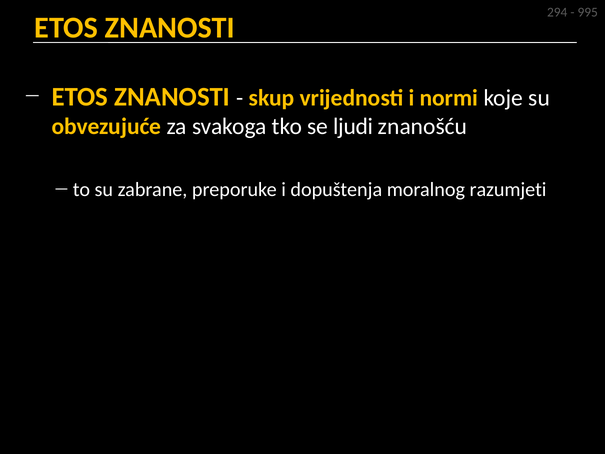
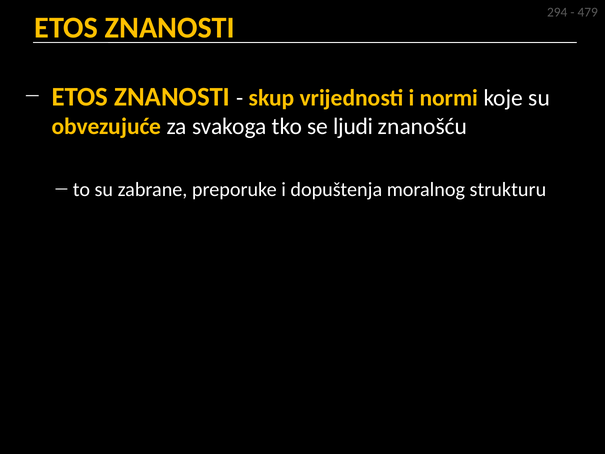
995: 995 -> 479 (588, 12)
razumjeti: razumjeti -> strukturu (508, 190)
